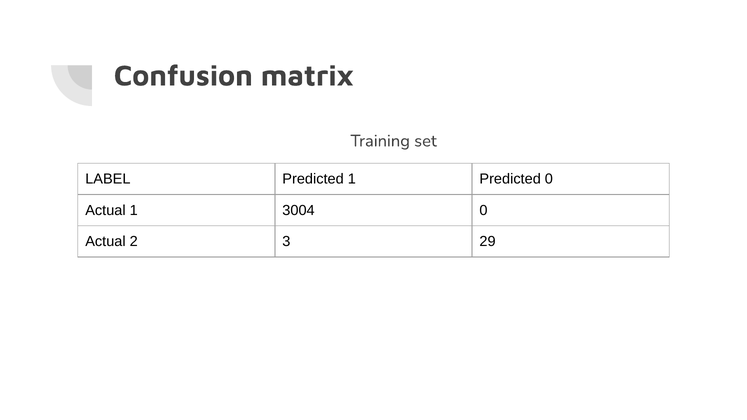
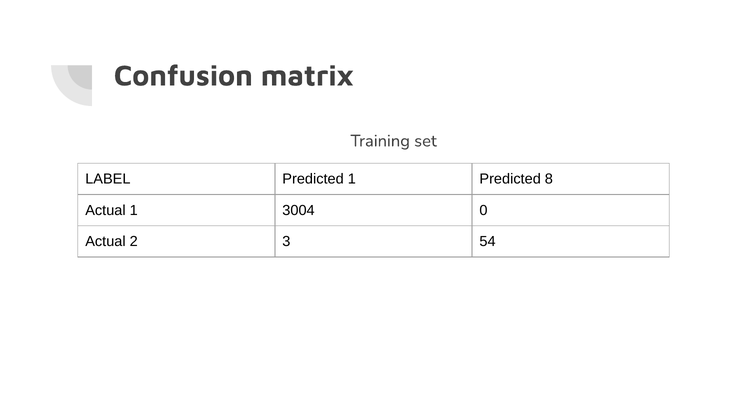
Predicted 0: 0 -> 8 (549, 179)
29: 29 -> 54 (488, 242)
